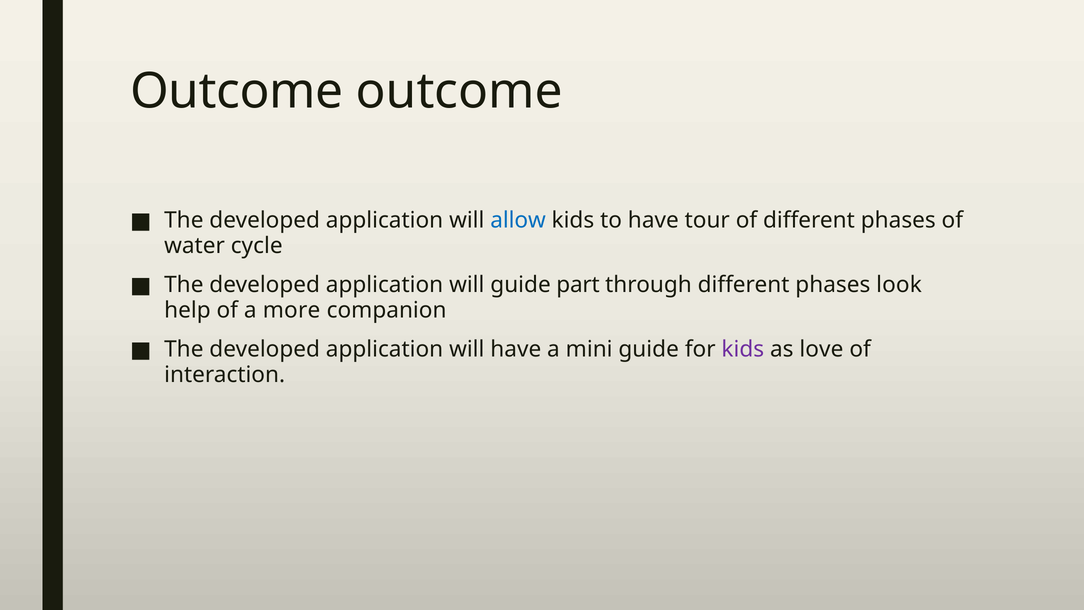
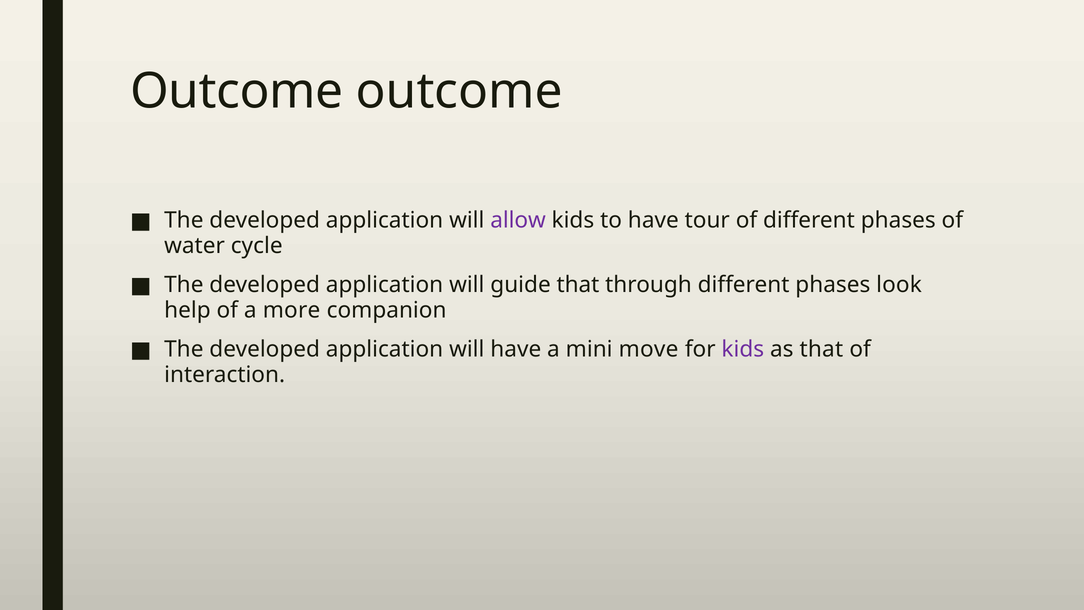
allow colour: blue -> purple (518, 220)
guide part: part -> that (578, 285)
mini guide: guide -> move (649, 349)
as love: love -> that (821, 349)
